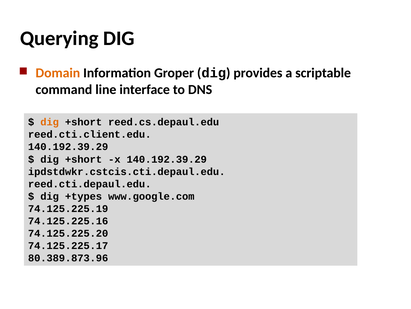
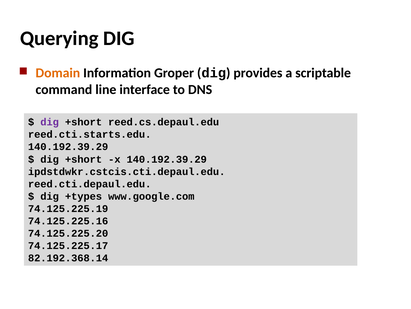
dig colour: orange -> purple (50, 122)
reed.cti.client.edu: reed.cti.client.edu -> reed.cti.starts.edu (90, 134)
80.389.873.96: 80.389.873.96 -> 82.192.368.14 (68, 258)
